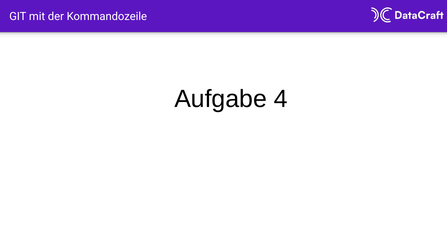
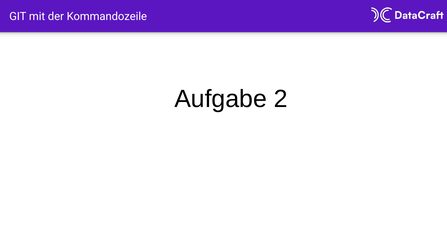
4: 4 -> 2 (281, 99)
